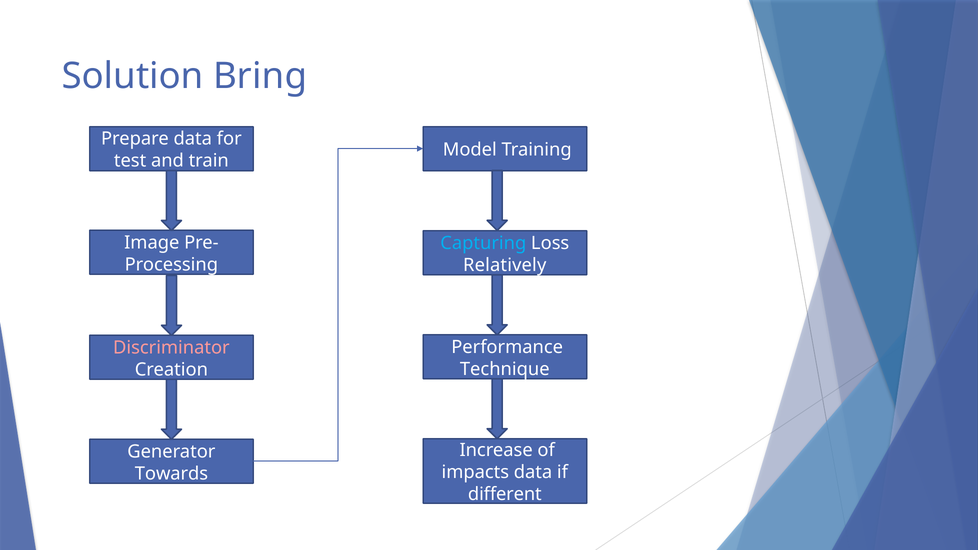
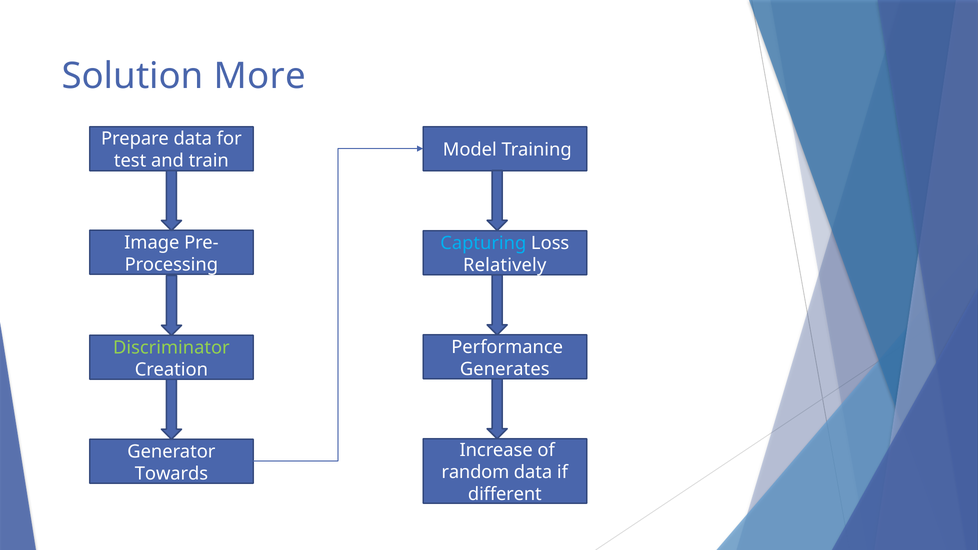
Bring: Bring -> More (260, 76)
Discriminator colour: pink -> light green (171, 348)
Technique: Technique -> Generates (505, 369)
impacts: impacts -> random (475, 472)
